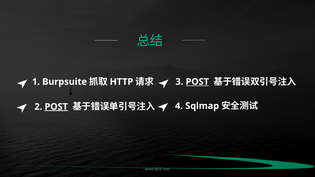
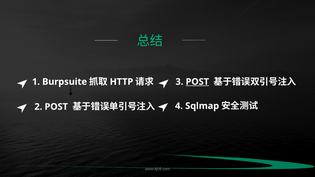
POST underline: present -> none (56, 107)
